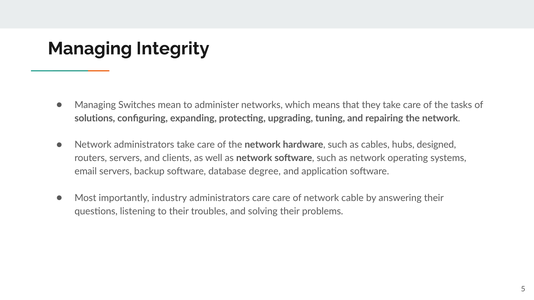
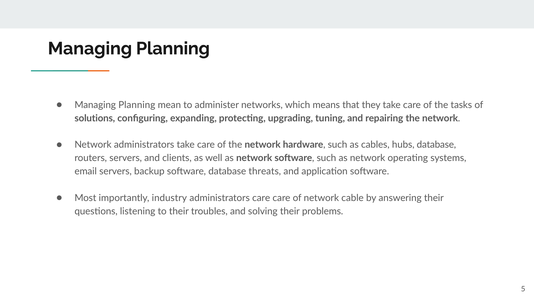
Integrity: Integrity -> Planning (173, 49)
Switches: Switches -> Planning (137, 105)
hubs designed: designed -> database (436, 145)
degree: degree -> threats (265, 172)
